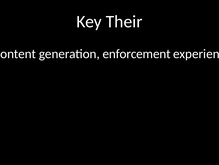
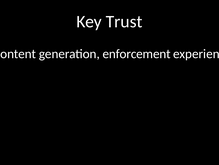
Their: Their -> Trust (124, 21)
